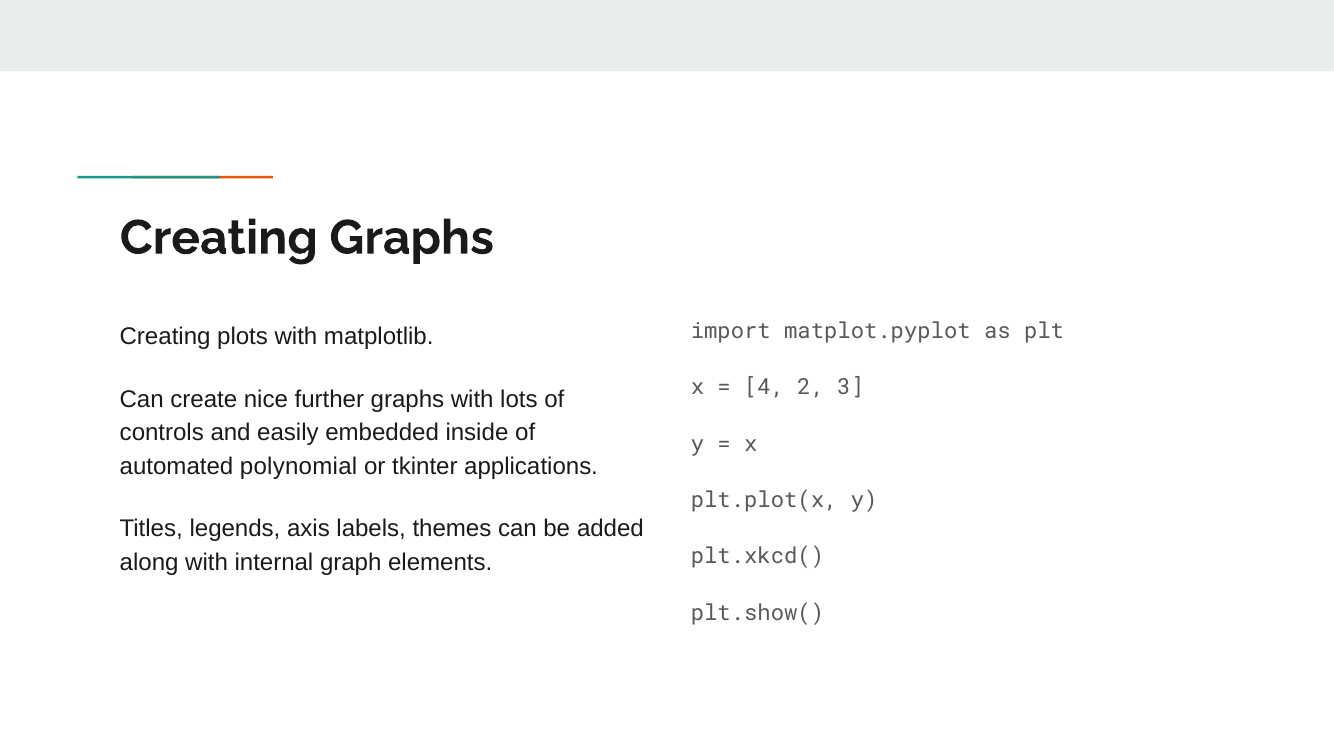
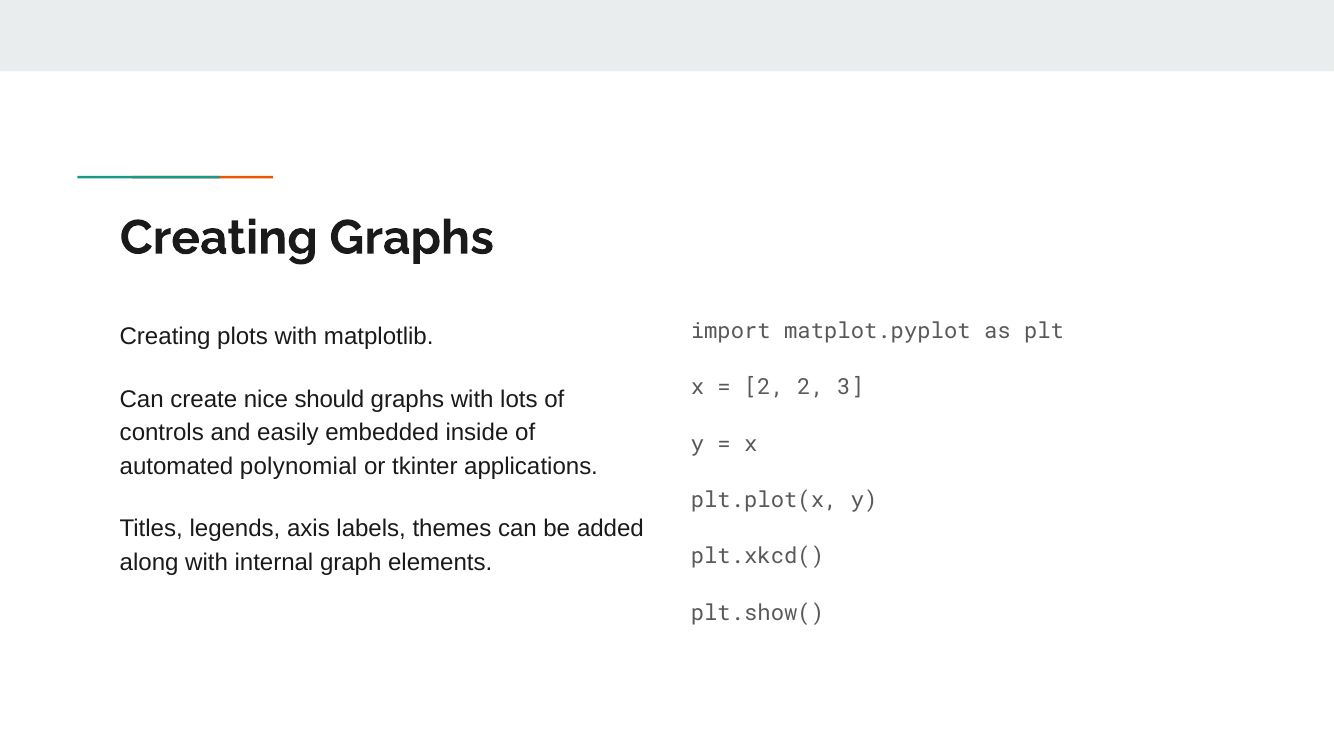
4: 4 -> 2 (764, 388)
further: further -> should (329, 400)
